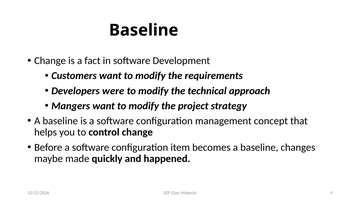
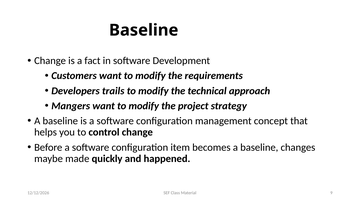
were: were -> trails (113, 91)
